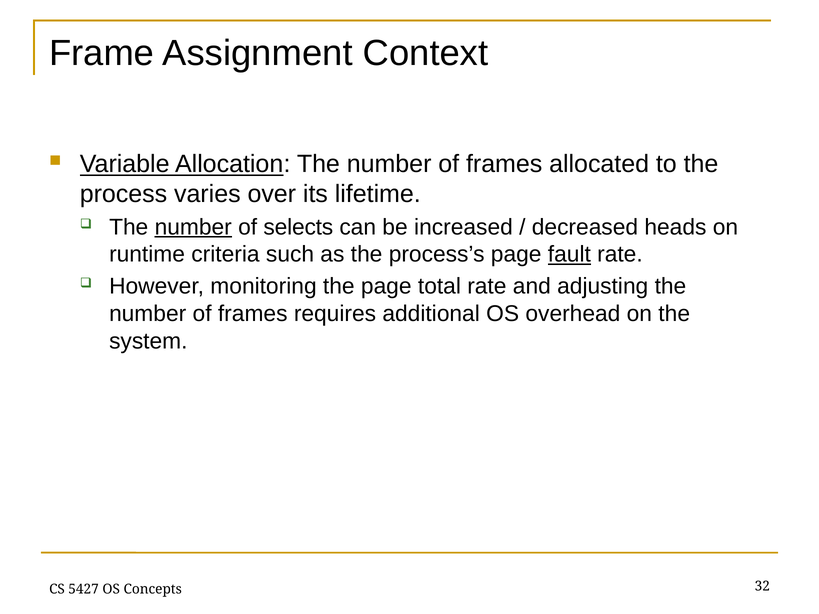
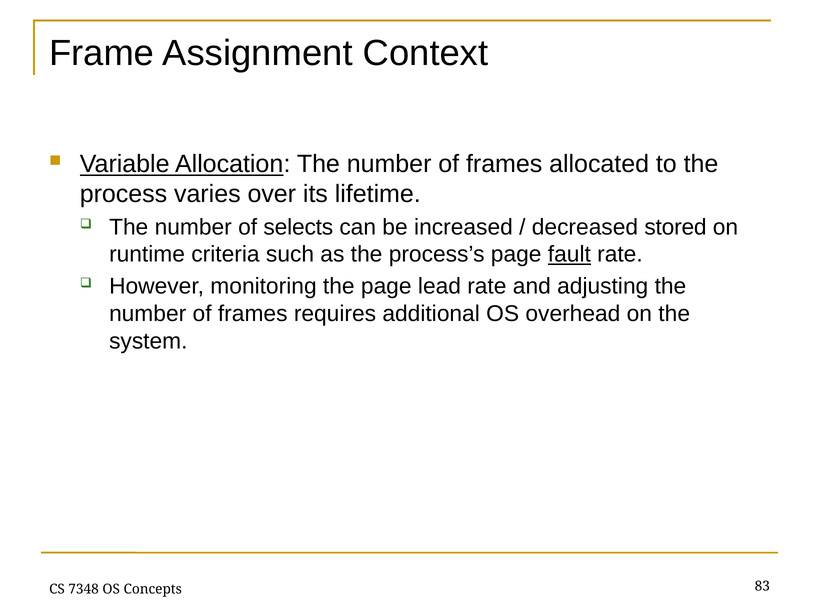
number underline: present -> none (193, 227)
heads: heads -> stored (676, 227)
total: total -> lead (439, 286)
5427: 5427 -> 7348 (84, 589)
32: 32 -> 83 (762, 587)
